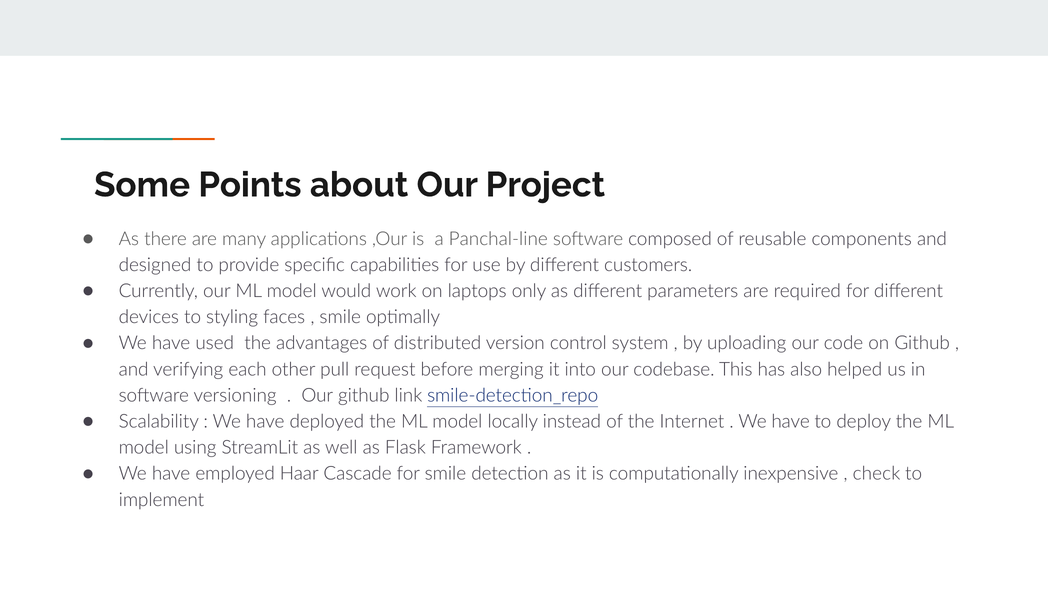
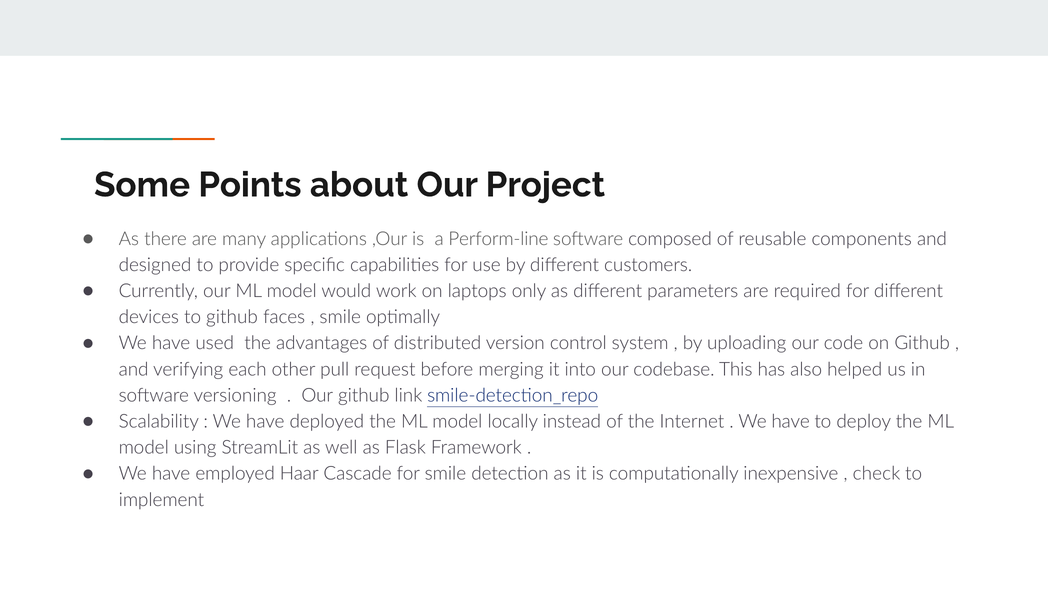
Panchal-line: Panchal-line -> Perform-line (498, 239)
to styling: styling -> github (232, 317)
